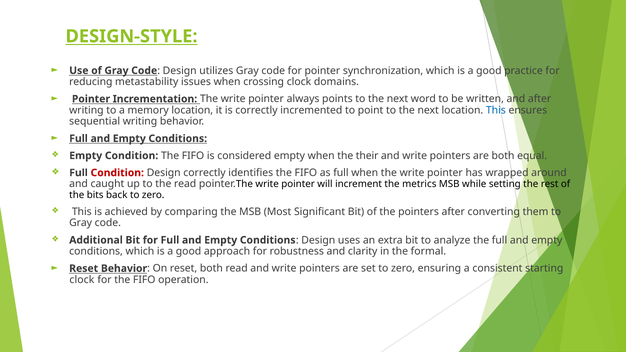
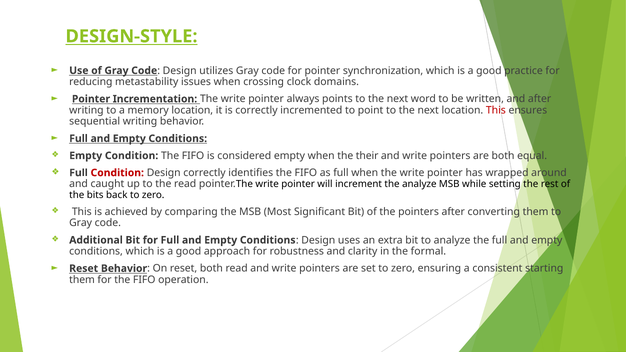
This colour: blue -> red (496, 110)
the metrics: metrics -> analyze (419, 184)
clock: clock -> them (82, 280)
